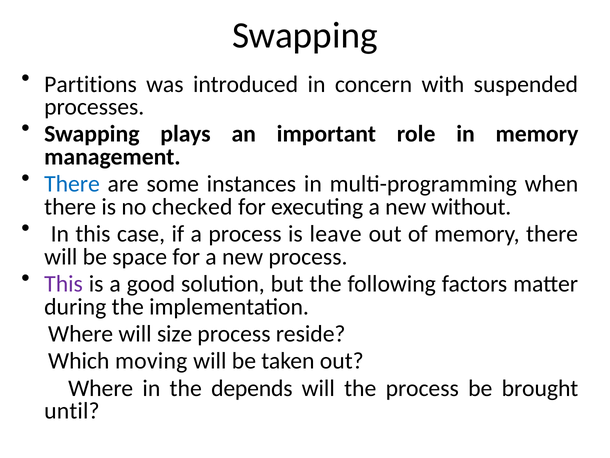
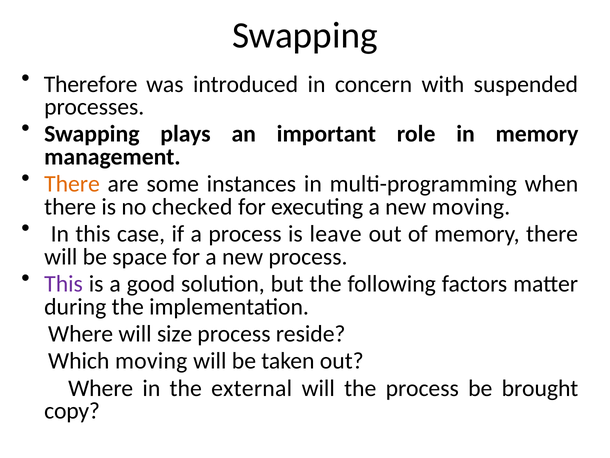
Partitions: Partitions -> Therefore (91, 84)
There colour: blue -> orange (72, 184)
new without: without -> moving (471, 207)
depends: depends -> external (252, 388)
until: until -> copy (72, 411)
